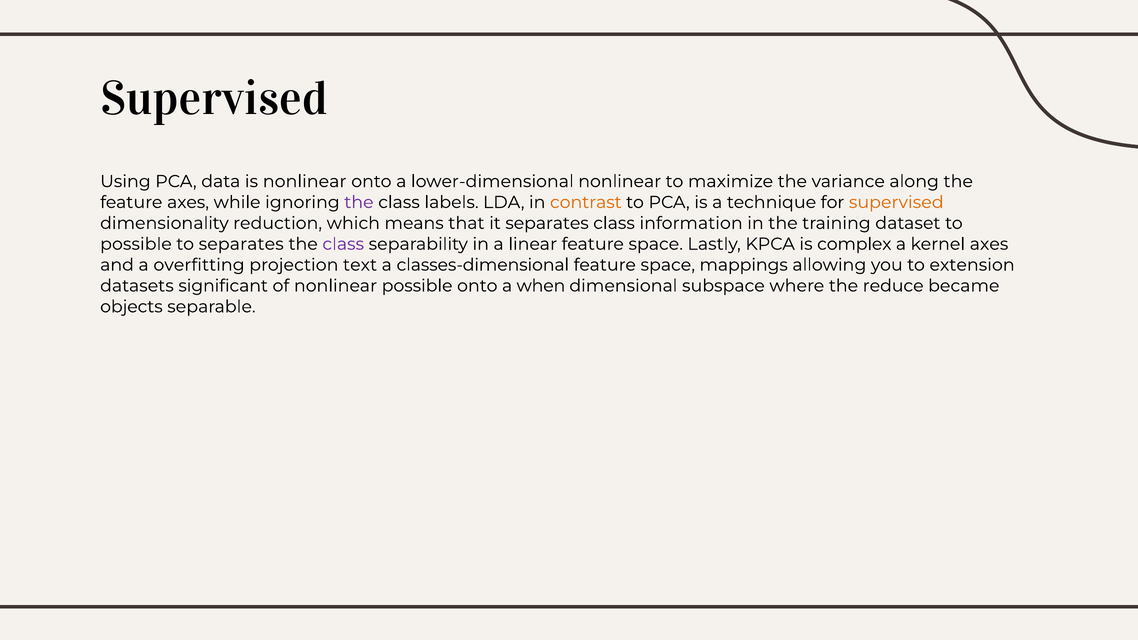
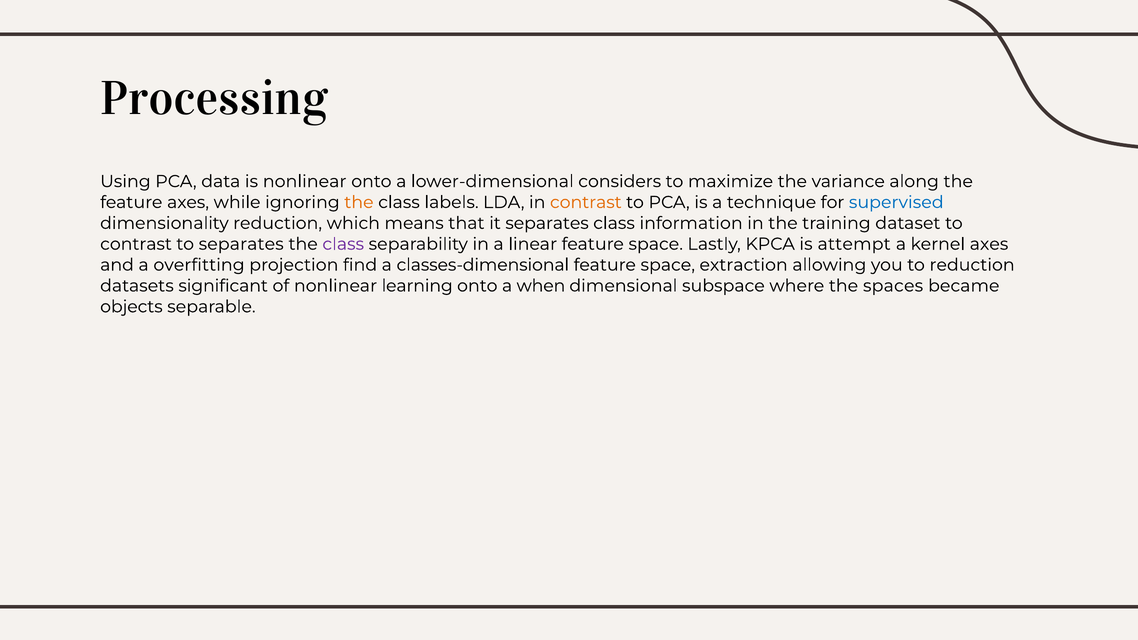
Supervised: Supervised -> Processing (214, 99)
lower-dimensional nonlinear: nonlinear -> considers (620, 181)
the colour: purple -> orange (359, 202)
supervised colour: orange -> blue (896, 202)
possible: possible -> contrast (136, 244)
complex: complex -> attempt (854, 244)
text: text -> find (360, 265)
mappings: mappings -> extraction (744, 265)
to extension: extension -> reduction (972, 265)
nonlinear possible: possible -> learning (417, 286)
reduce: reduce -> spaces (893, 286)
